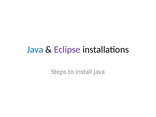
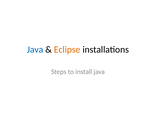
Eclipse colour: purple -> orange (67, 50)
